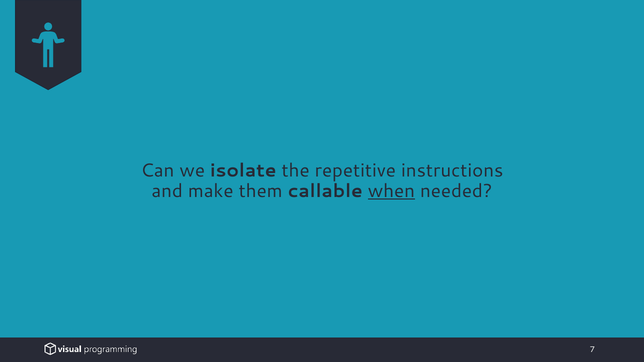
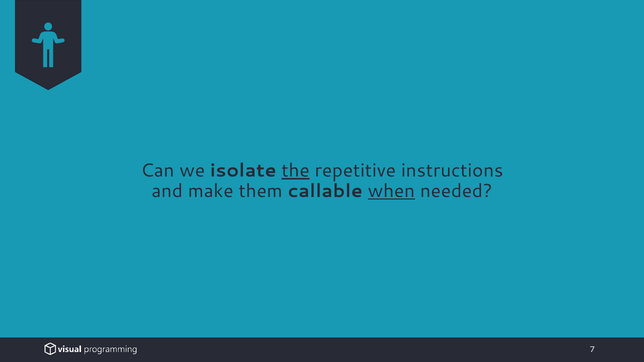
the underline: none -> present (296, 171)
